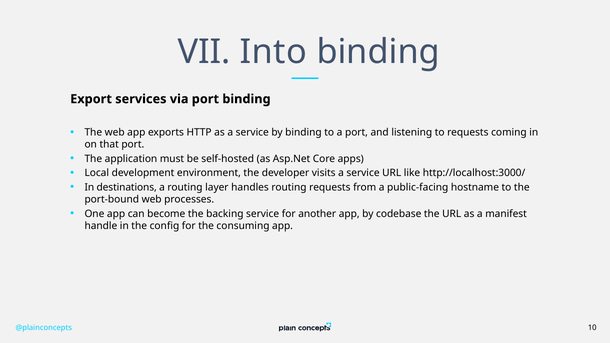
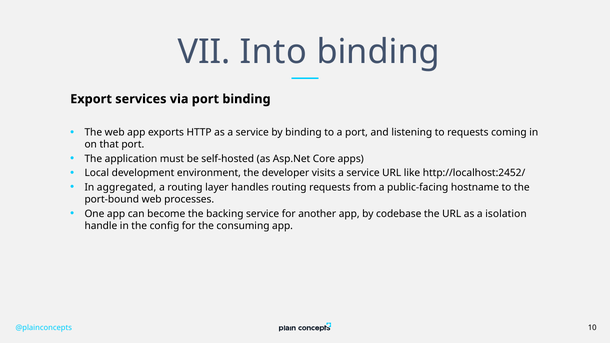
http://localhost:3000/: http://localhost:3000/ -> http://localhost:2452/ (474, 173)
destinations: destinations -> aggregated (127, 187)
manifest: manifest -> isolation (506, 214)
